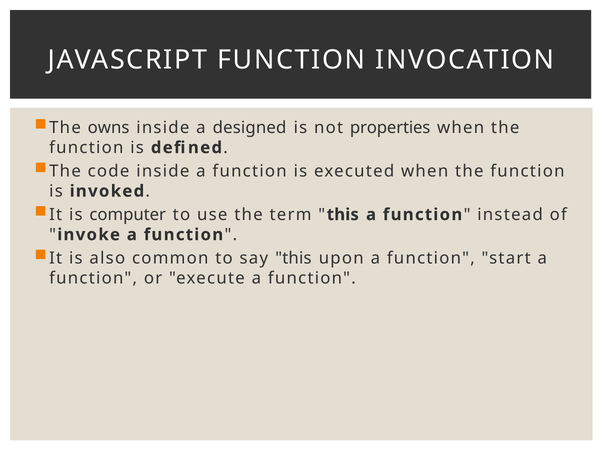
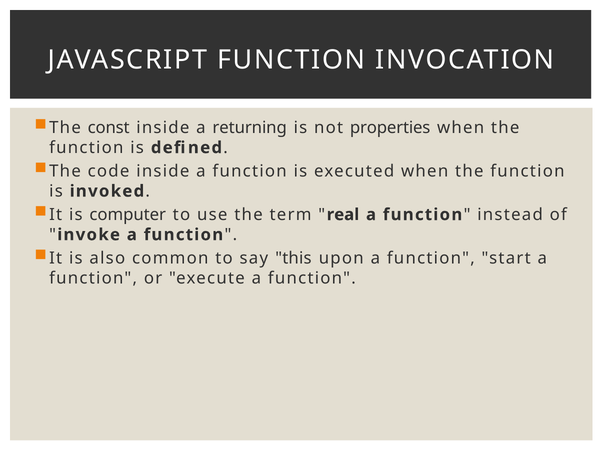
owns: owns -> const (109, 128)
designed: designed -> returning (250, 128)
this: this -> real (343, 215)
